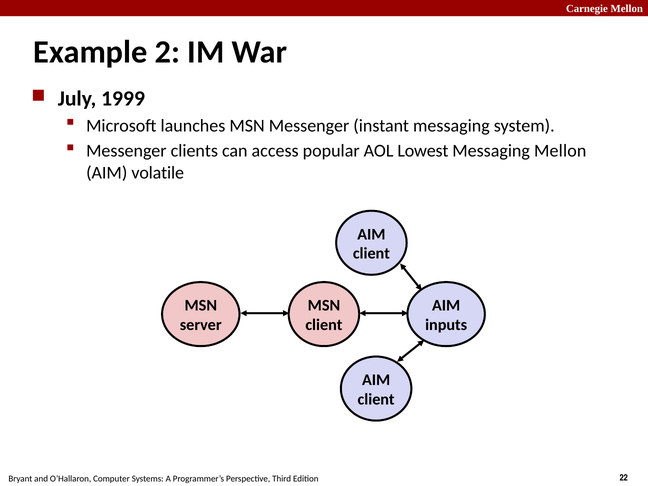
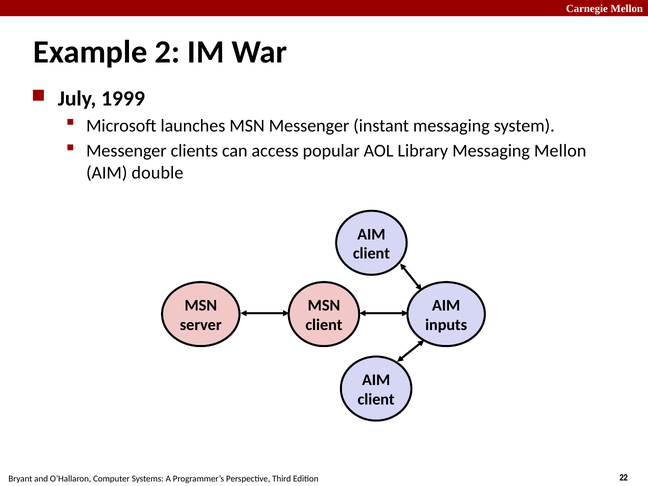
Lowest: Lowest -> Library (423, 151)
volatile: volatile -> double (158, 173)
